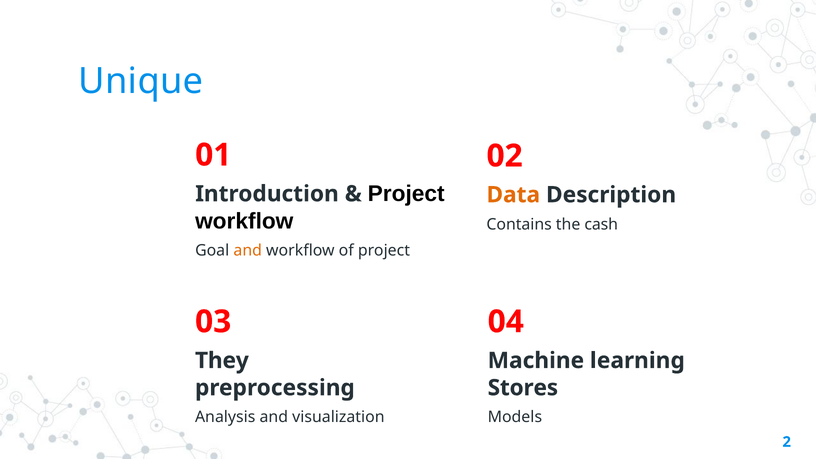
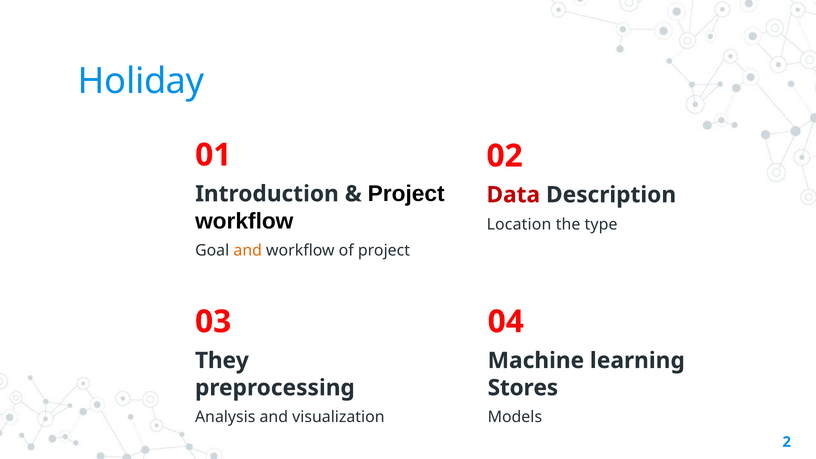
Unique: Unique -> Holiday (141, 81)
Data colour: orange -> red (513, 195)
Contains: Contains -> Location (519, 224)
cash: cash -> type (601, 224)
